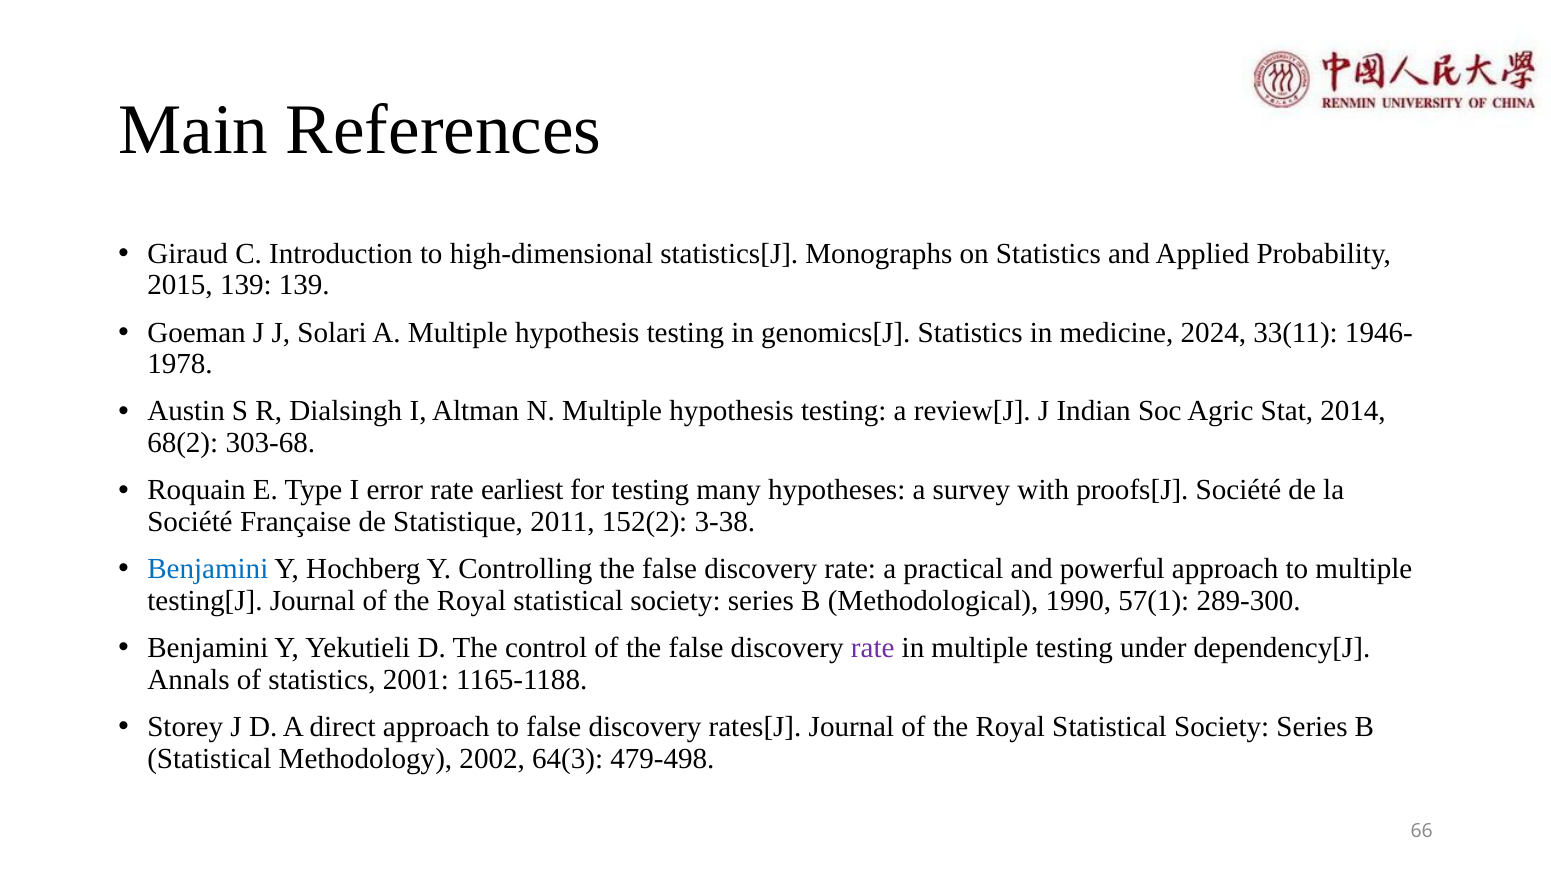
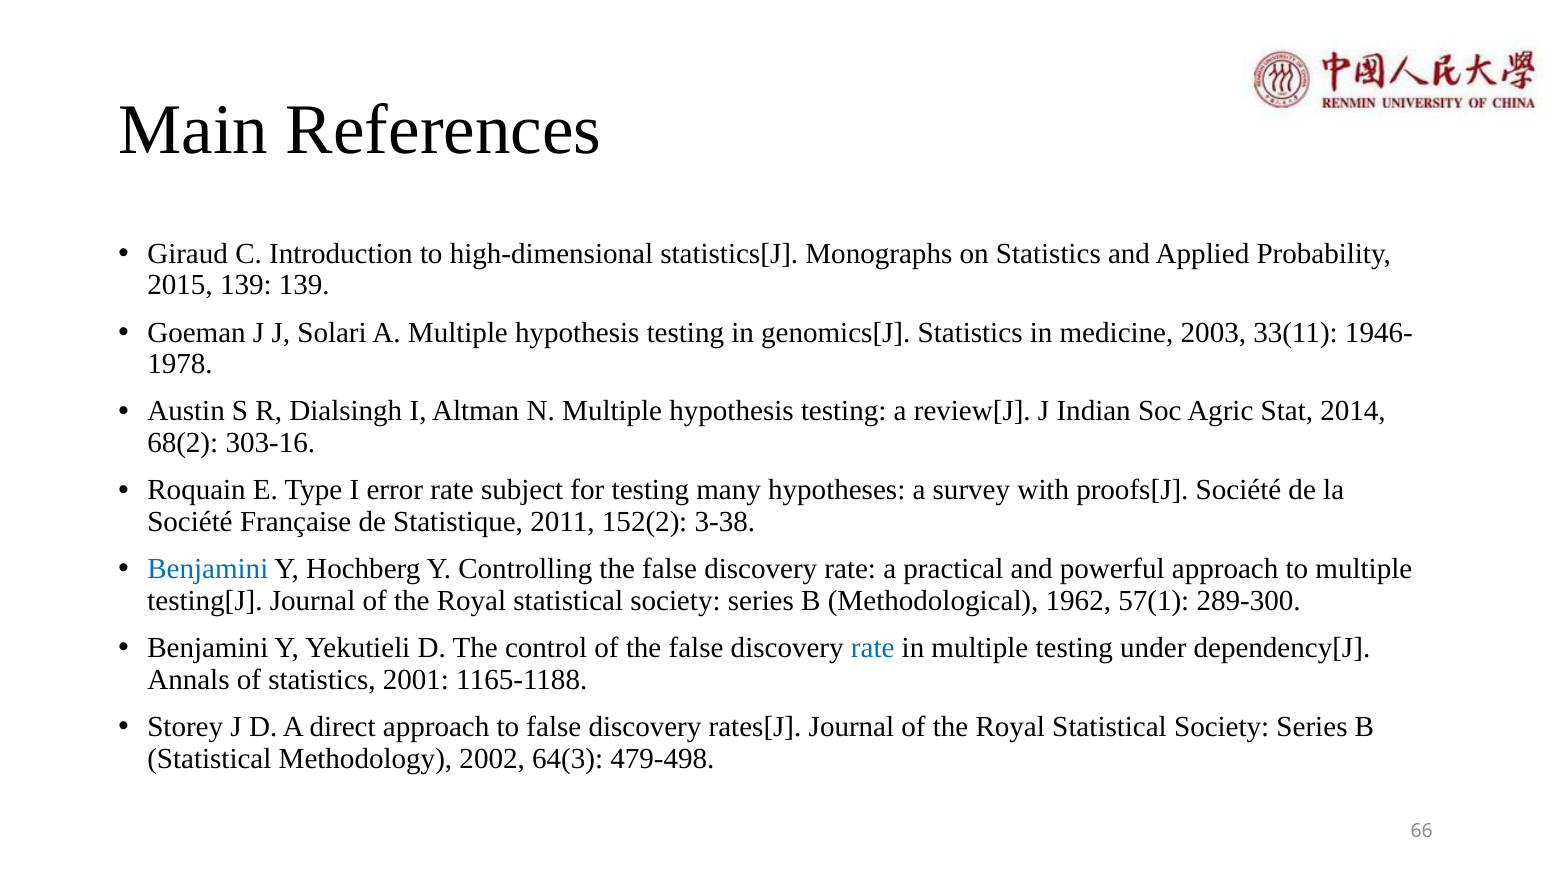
2024: 2024 -> 2003 (1213, 333)
303-68: 303-68 -> 303-16 (270, 443)
earliest: earliest -> subject (522, 491)
1990: 1990 -> 1962 (1078, 601)
rate colour: purple -> blue (873, 649)
